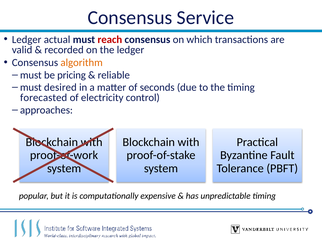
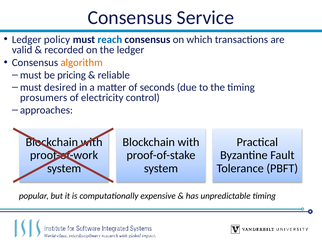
actual: actual -> policy (57, 39)
reach colour: red -> blue (110, 39)
forecasted: forecasted -> prosumers (44, 97)
